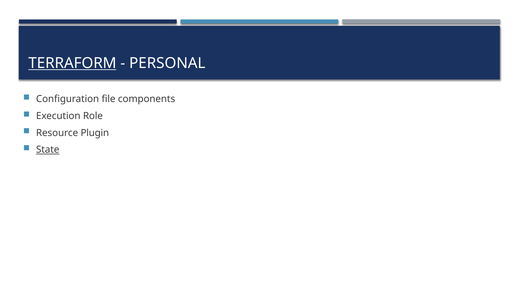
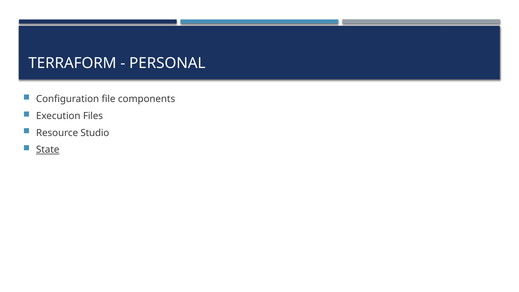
TERRAFORM underline: present -> none (72, 63)
Role: Role -> Files (93, 116)
Plugin: Plugin -> Studio (95, 133)
